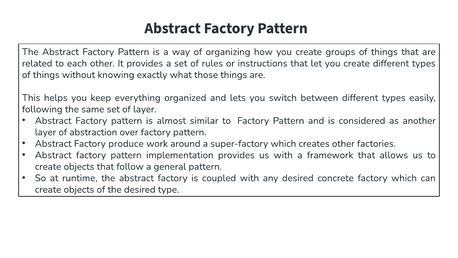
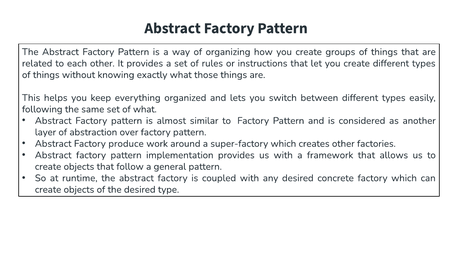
of layer: layer -> what (145, 109)
